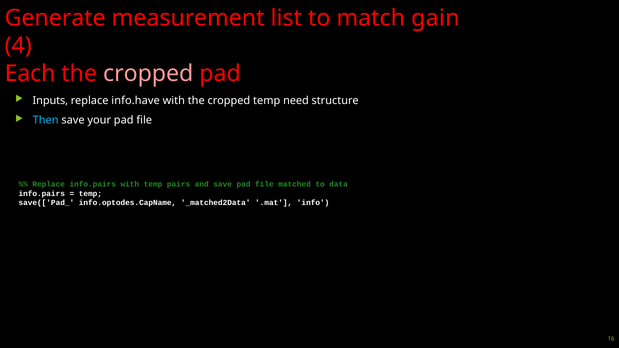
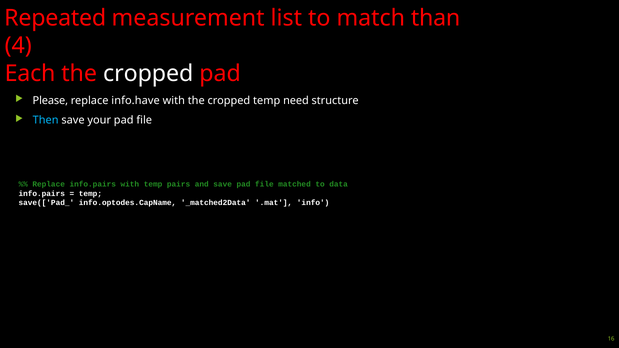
Generate: Generate -> Repeated (55, 18)
gain: gain -> than (436, 18)
cropped colour: pink -> white (148, 74)
Inputs: Inputs -> Please (50, 101)
